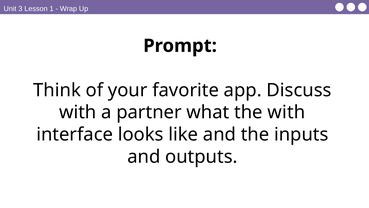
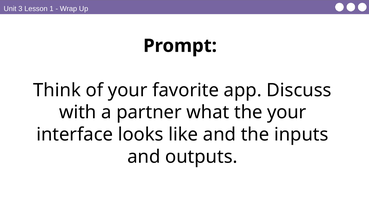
the with: with -> your (287, 112)
